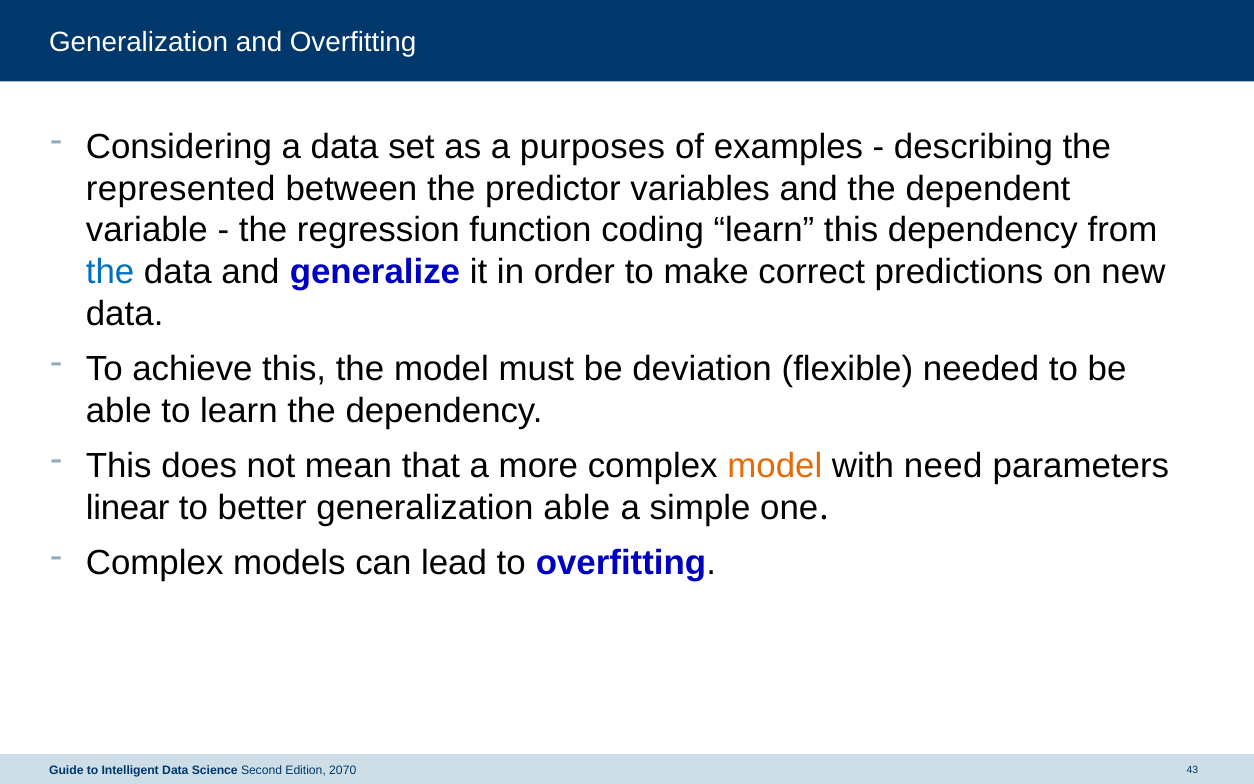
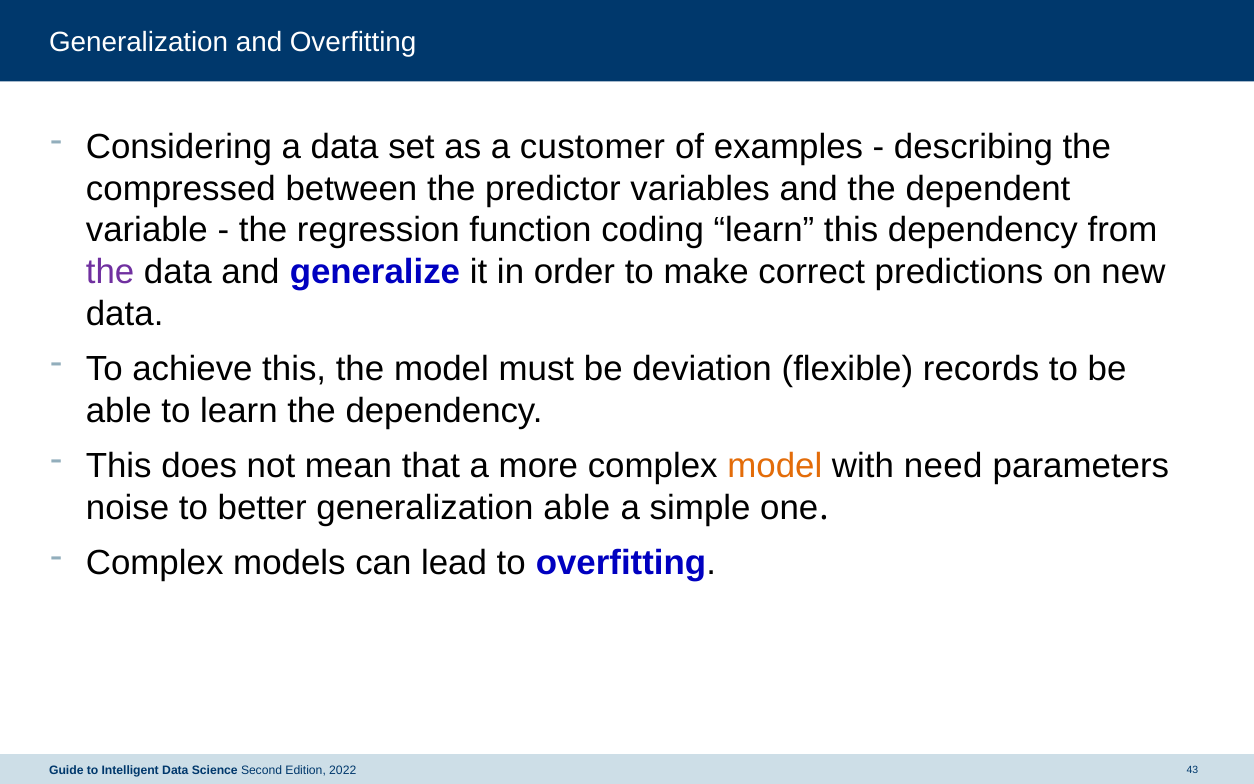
purposes: purposes -> customer (593, 147)
represented: represented -> compressed (181, 189)
the colour: blue -> purple (110, 272)
needed: needed -> records (981, 369)
linear: linear -> noise (128, 507)
2070: 2070 -> 2022 (343, 770)
